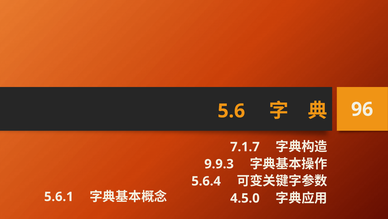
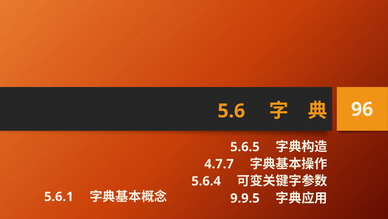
7.1.7: 7.1.7 -> 5.6.5 (245, 146)
9.9.3: 9.9.3 -> 4.7.7 (219, 163)
4.5.0: 4.5.0 -> 9.9.5 (245, 198)
